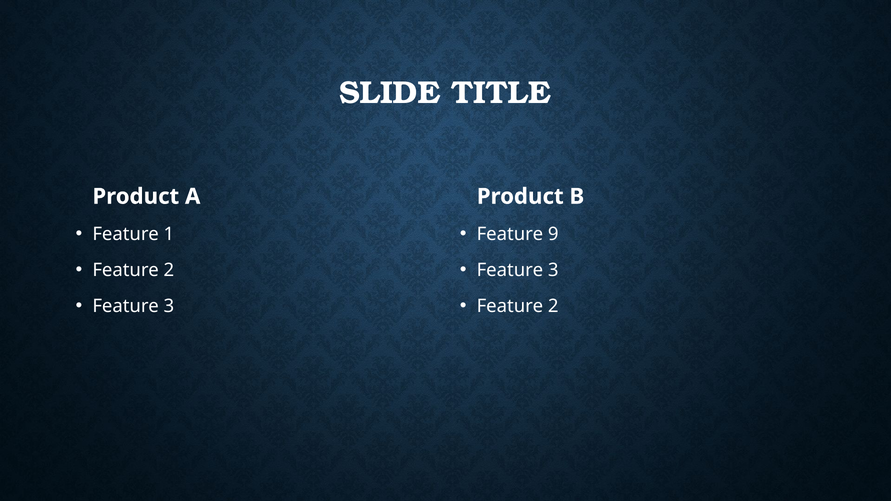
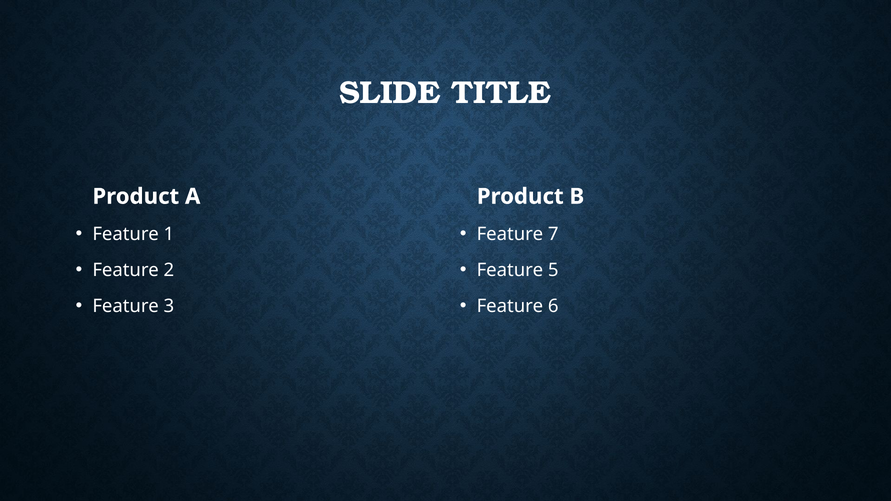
9: 9 -> 7 (553, 234)
3: 3 -> 5 (553, 270)
2: 2 -> 6 (553, 306)
